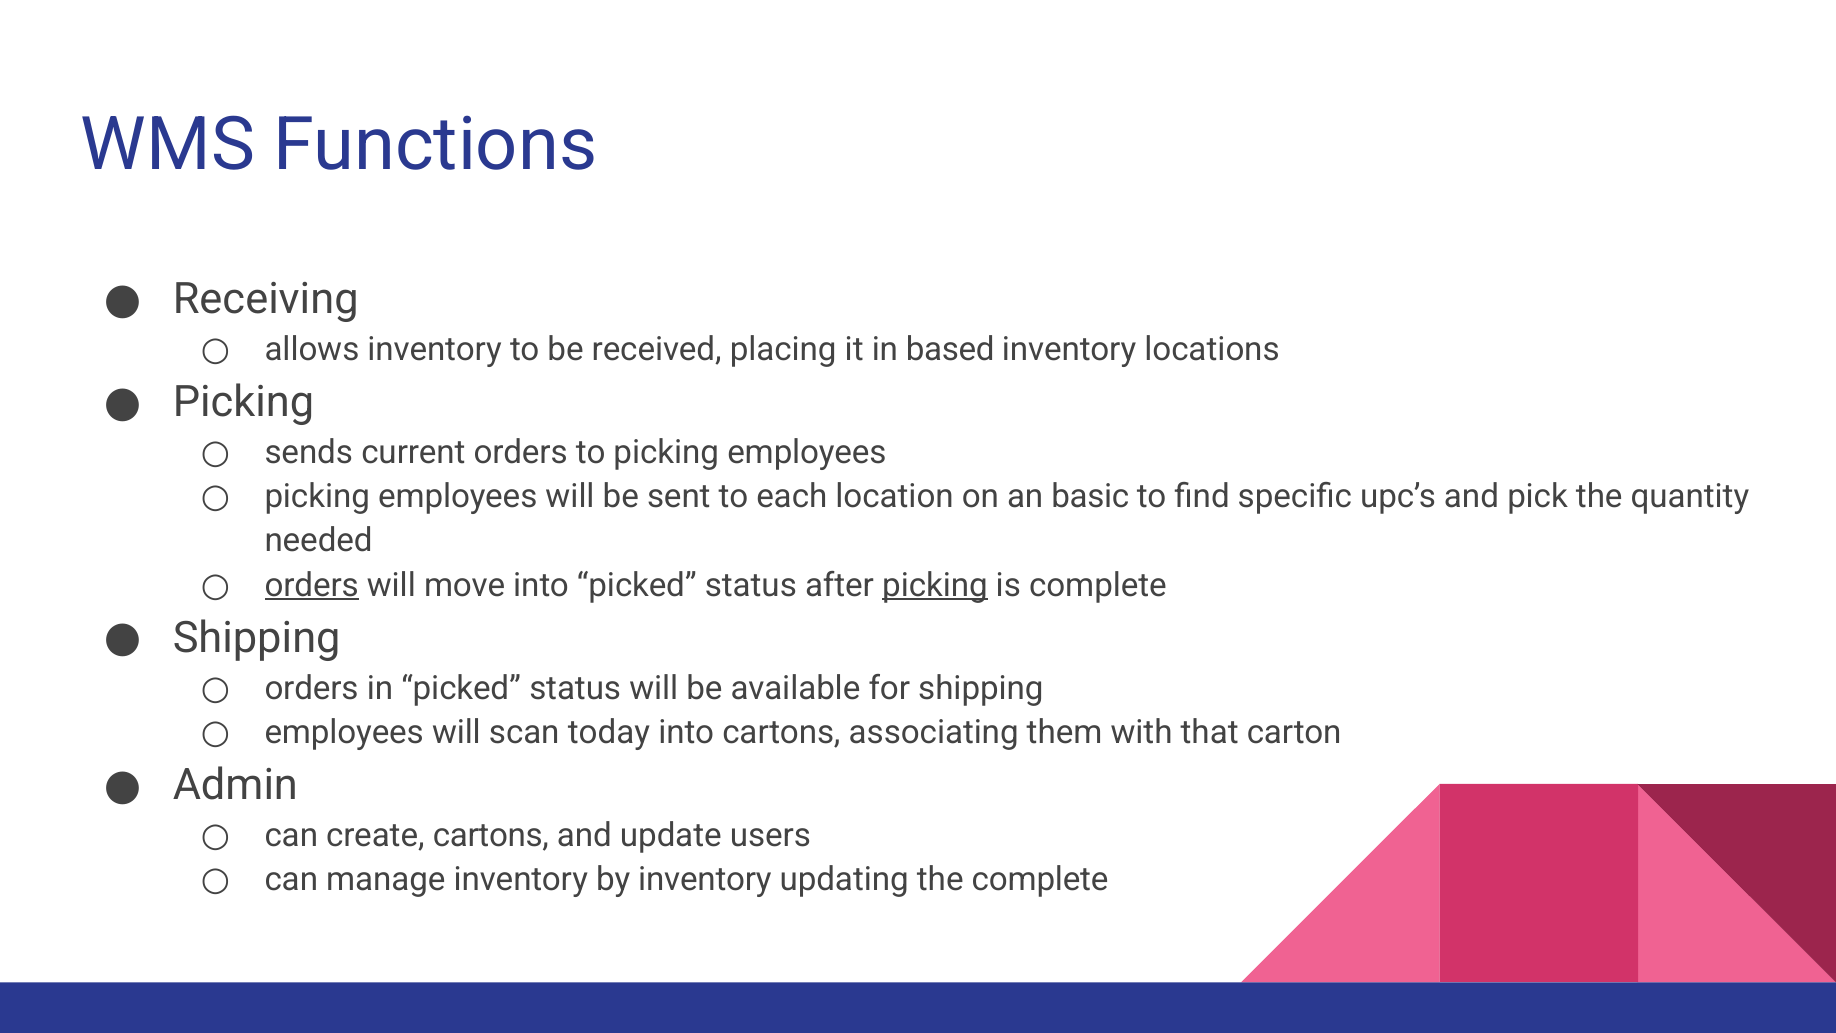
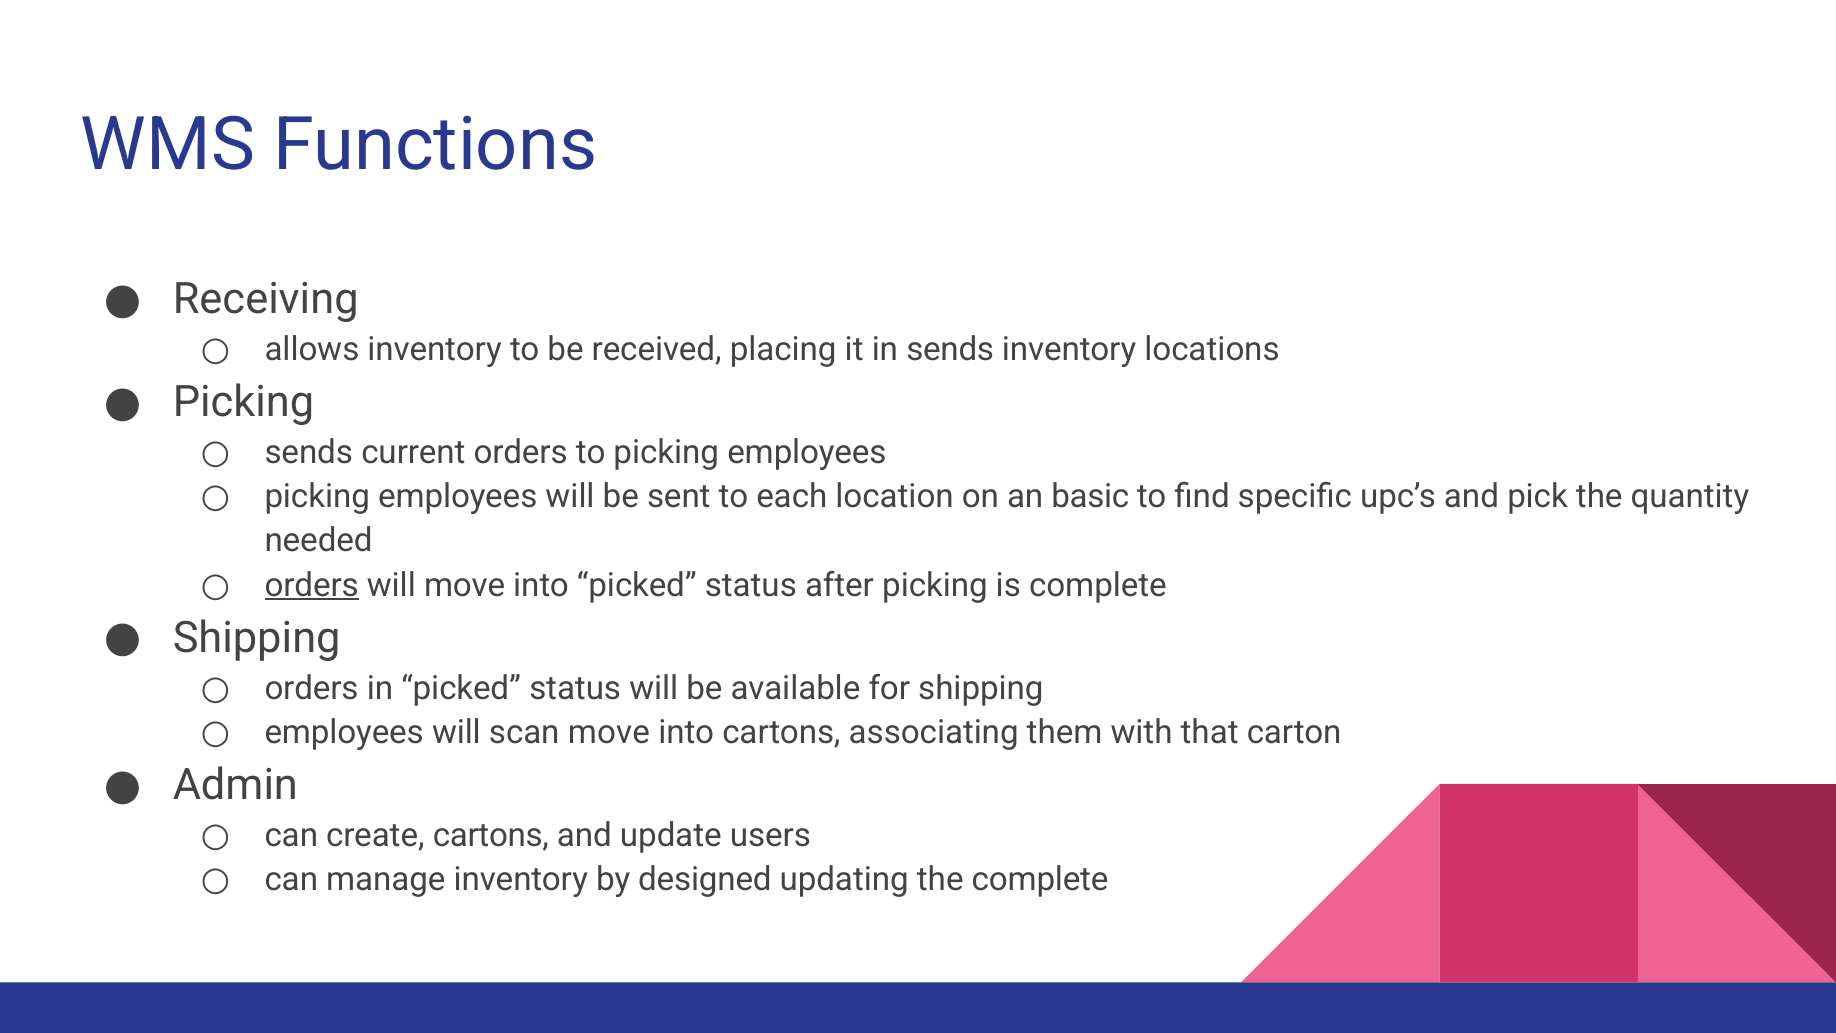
in based: based -> sends (950, 349)
picking underline: present -> none (935, 585)
scan today: today -> move (609, 732)
by inventory: inventory -> designed (705, 880)
